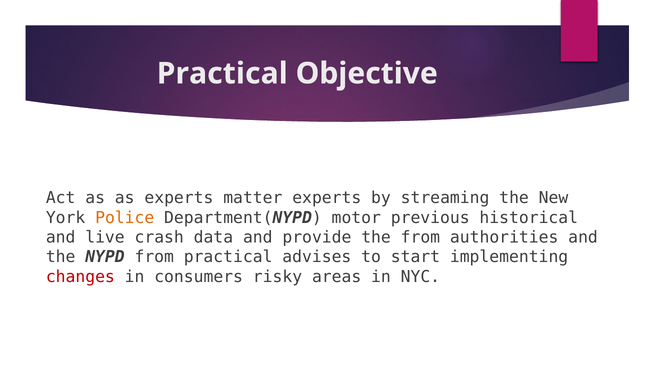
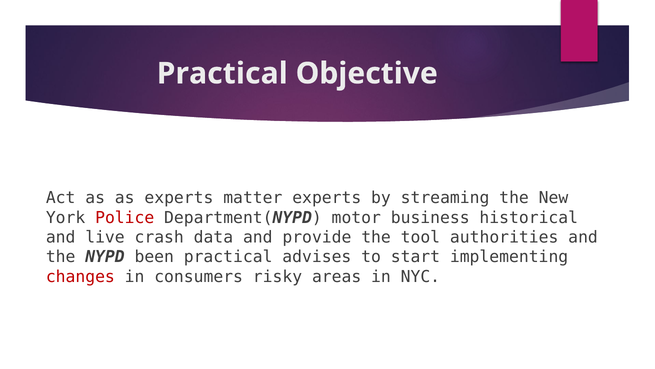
Police colour: orange -> red (125, 217)
previous: previous -> business (430, 217)
the from: from -> tool (420, 237)
NYPD from: from -> been (154, 257)
